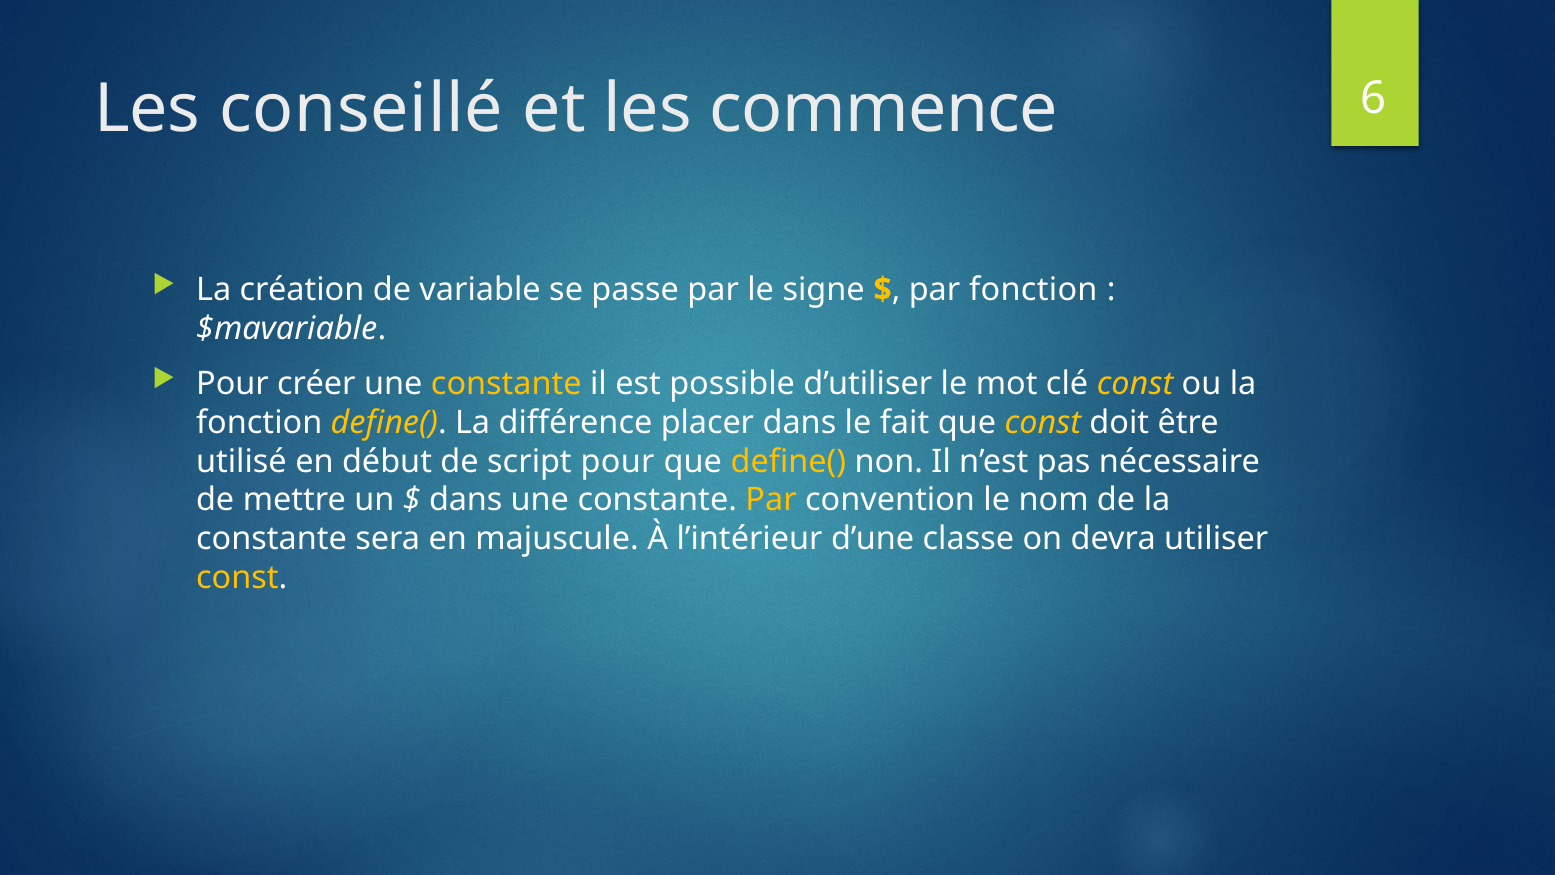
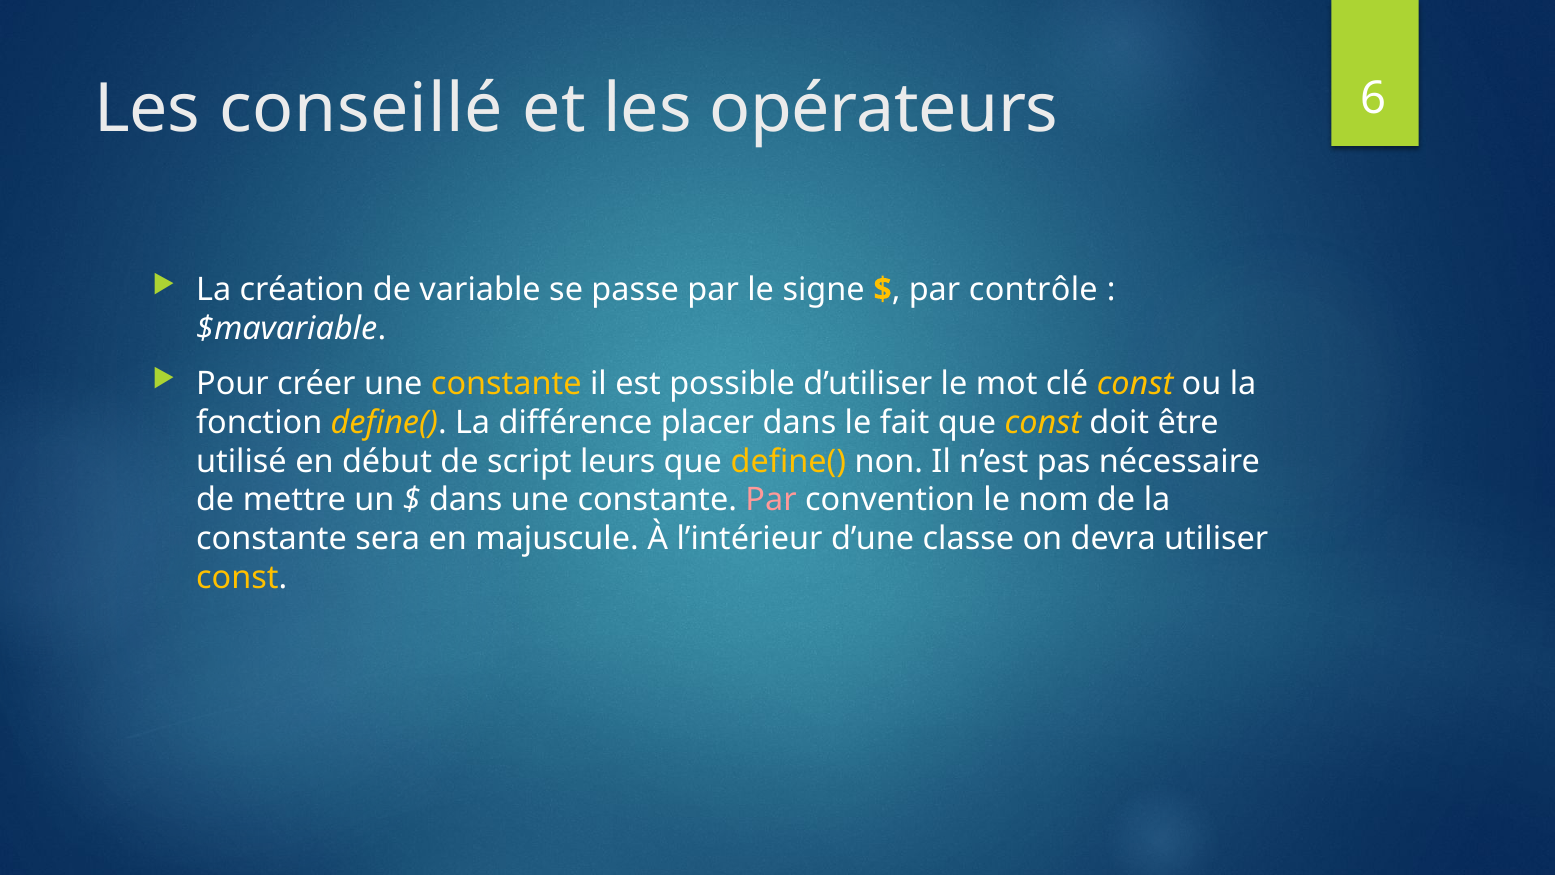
commence: commence -> opérateurs (884, 109)
par fonction: fonction -> contrôle (1033, 289)
script pour: pour -> leurs (618, 461)
Par colour: yellow -> pink (771, 500)
